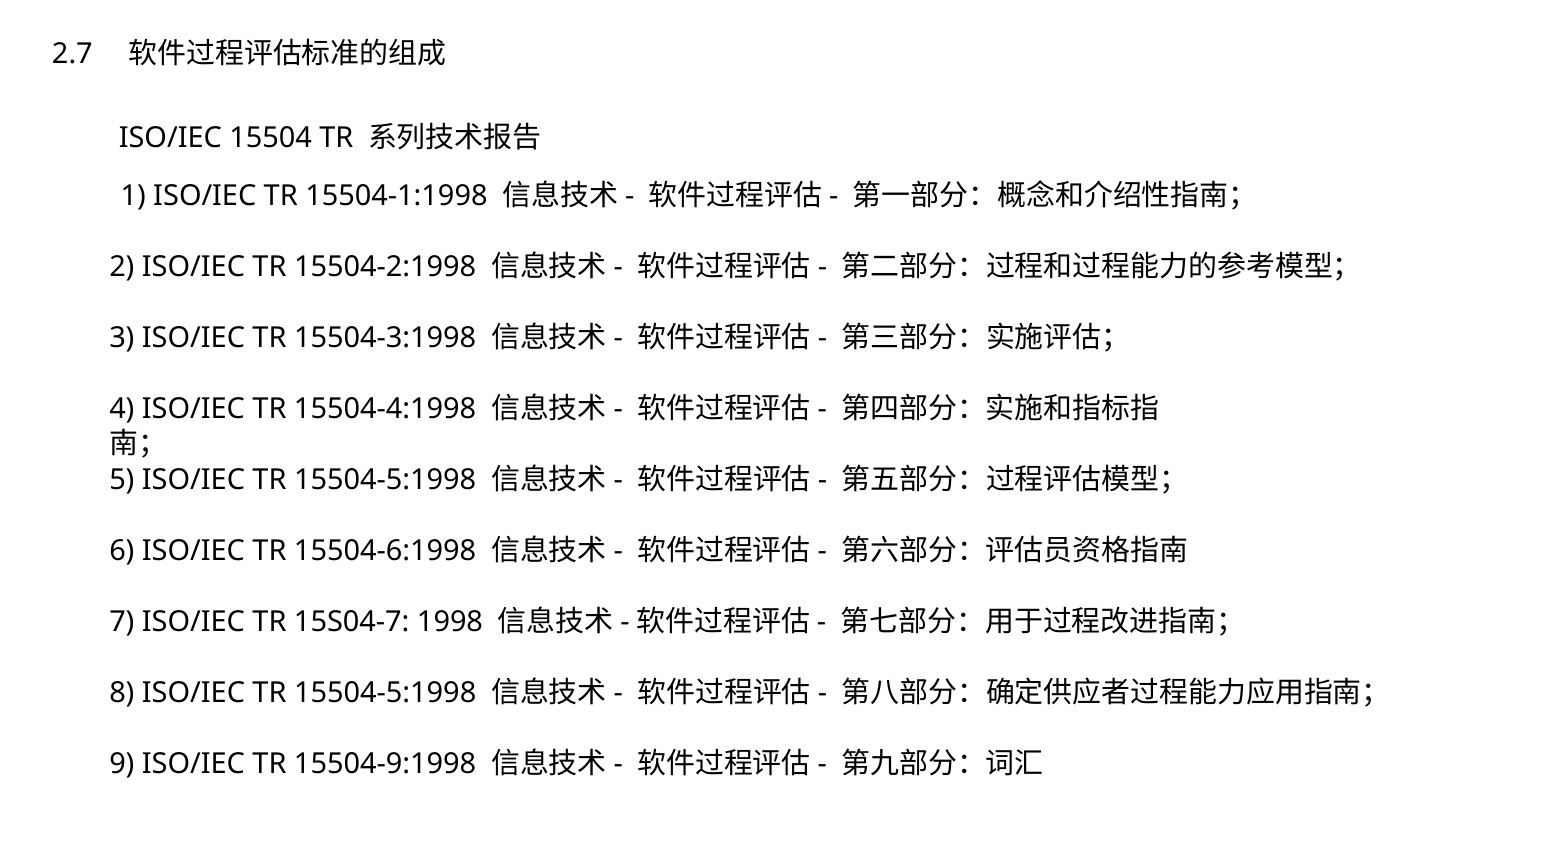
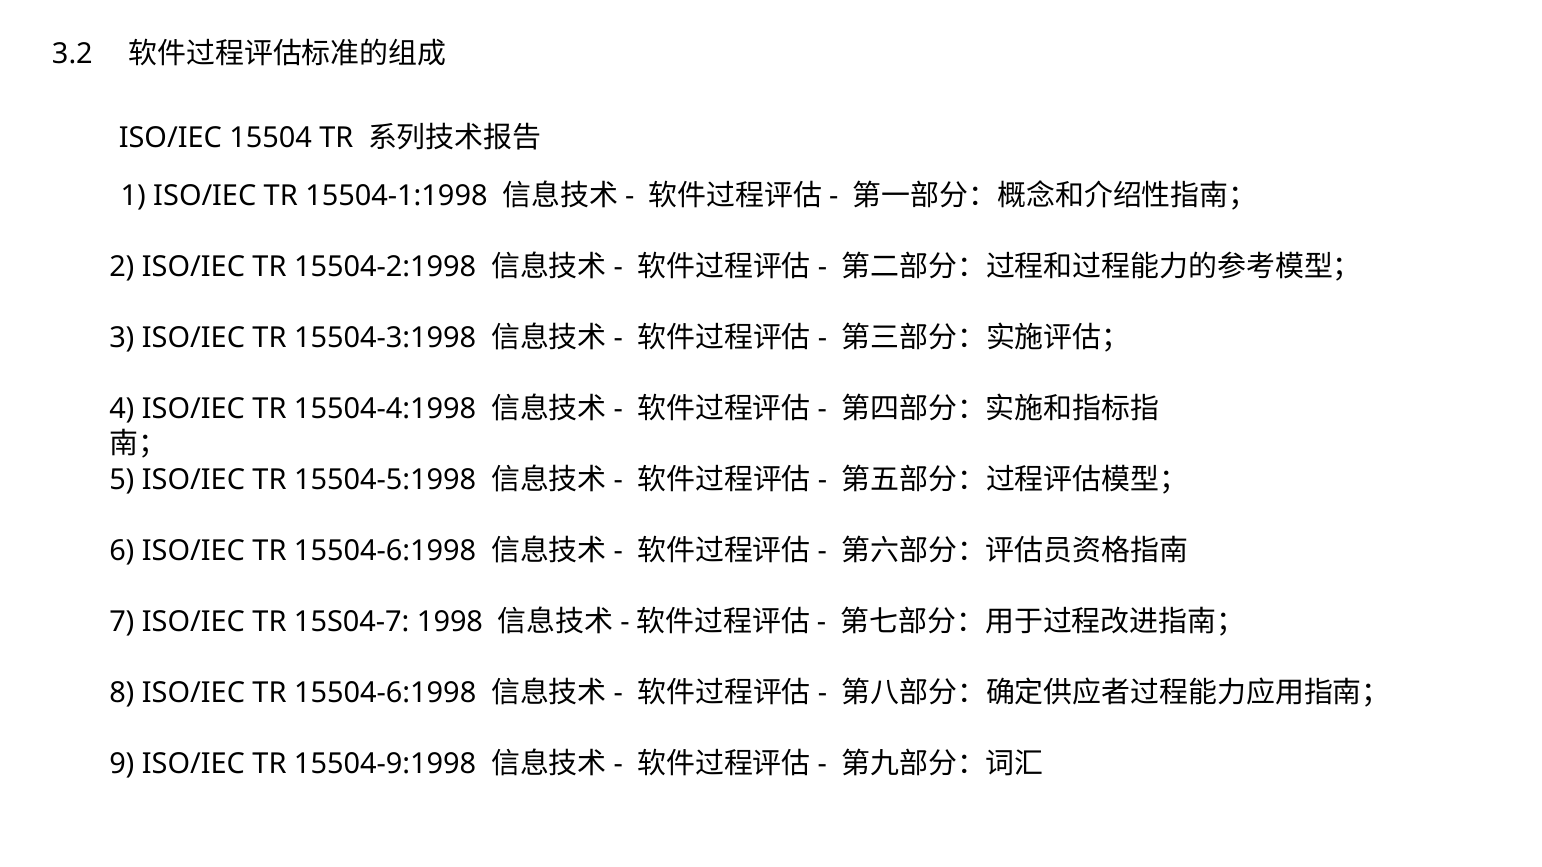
2.7: 2.7 -> 3.2 (72, 54)
8 ISO/IEC TR 15504-5:1998: 15504-5:1998 -> 15504-6:1998 (385, 693)
